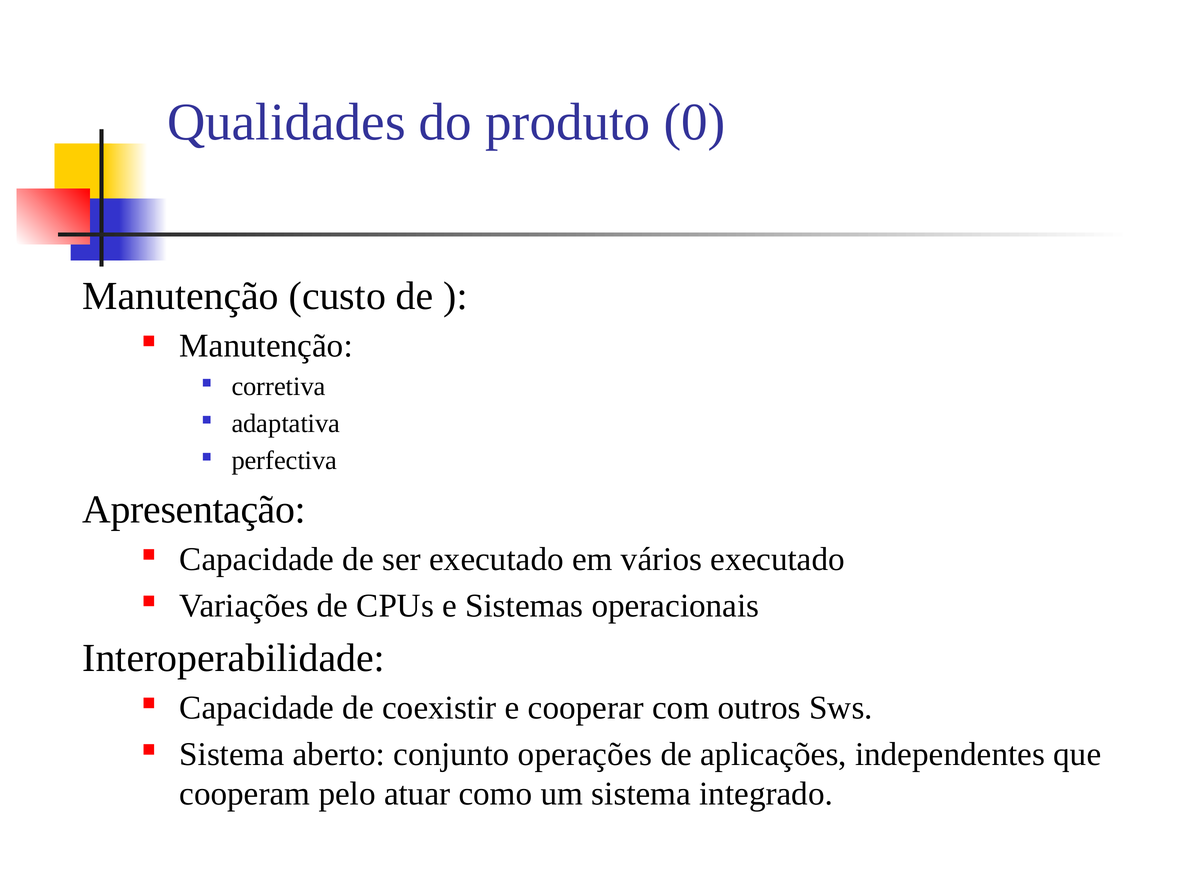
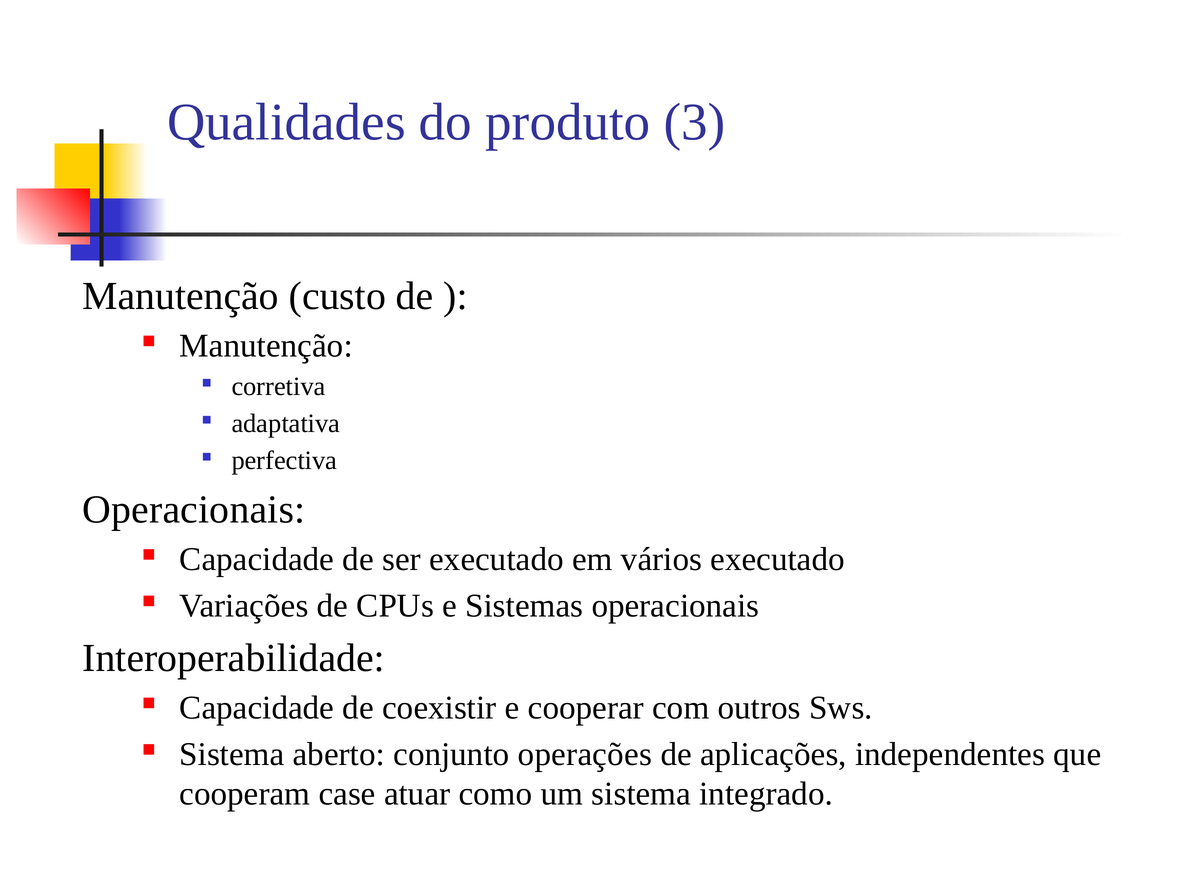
0: 0 -> 3 (695, 122)
Apresentação: Apresentação -> Operacionais (194, 510)
pelo: pelo -> case (347, 794)
